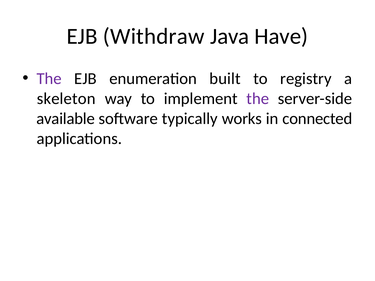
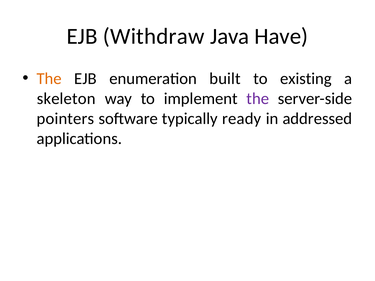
The colour: purple -> orange (49, 79)
registry: registry -> existing (306, 79)
available: available -> pointers (65, 119)
works: works -> ready (242, 119)
connected: connected -> addressed (317, 119)
